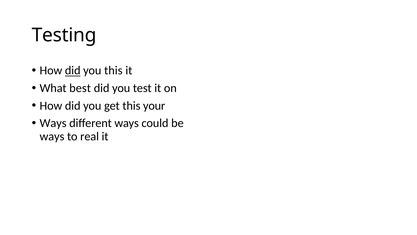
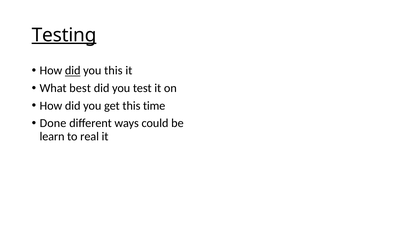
Testing underline: none -> present (64, 35)
your: your -> time (154, 105)
Ways: Ways -> Done (53, 123)
ways: ways -> learn (52, 136)
